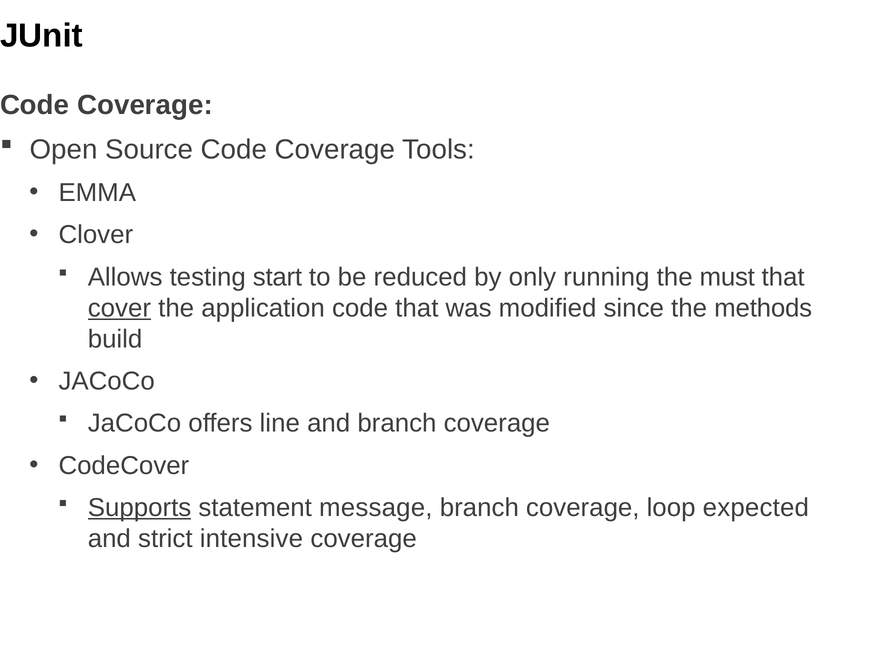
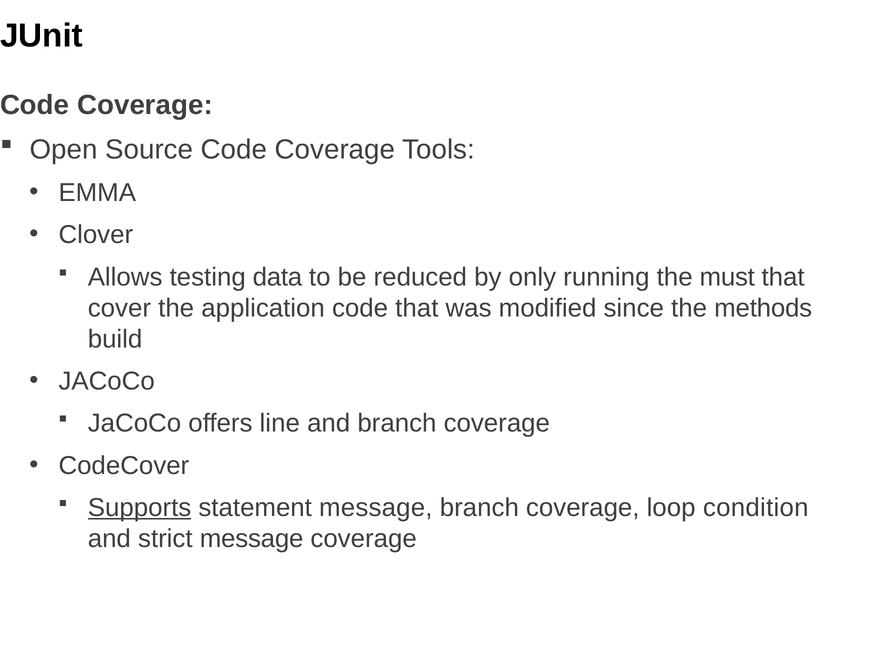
start: start -> data (277, 277)
cover underline: present -> none (119, 308)
expected: expected -> condition (756, 508)
strict intensive: intensive -> message (252, 539)
